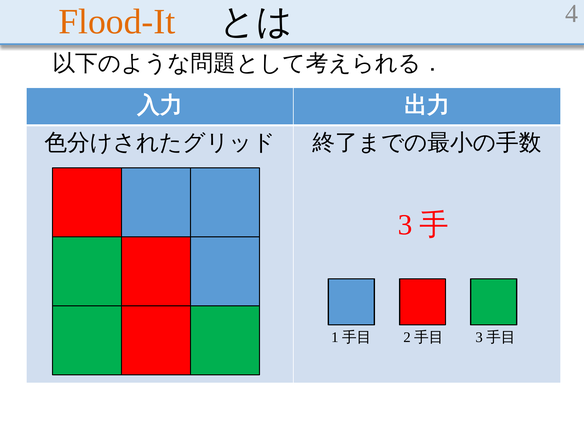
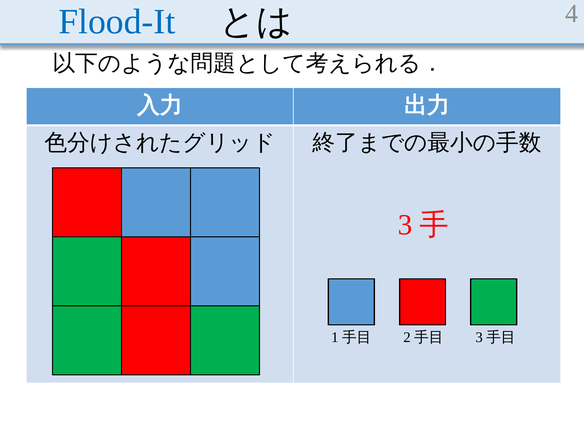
Flood-It colour: orange -> blue (117, 22)
